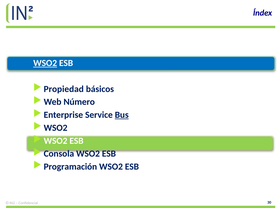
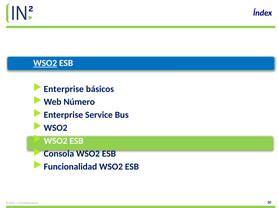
Propiedad: Propiedad -> Enterprise (64, 89)
Bus underline: present -> none (122, 115)
Programación: Programación -> Funcionalidad (70, 167)
